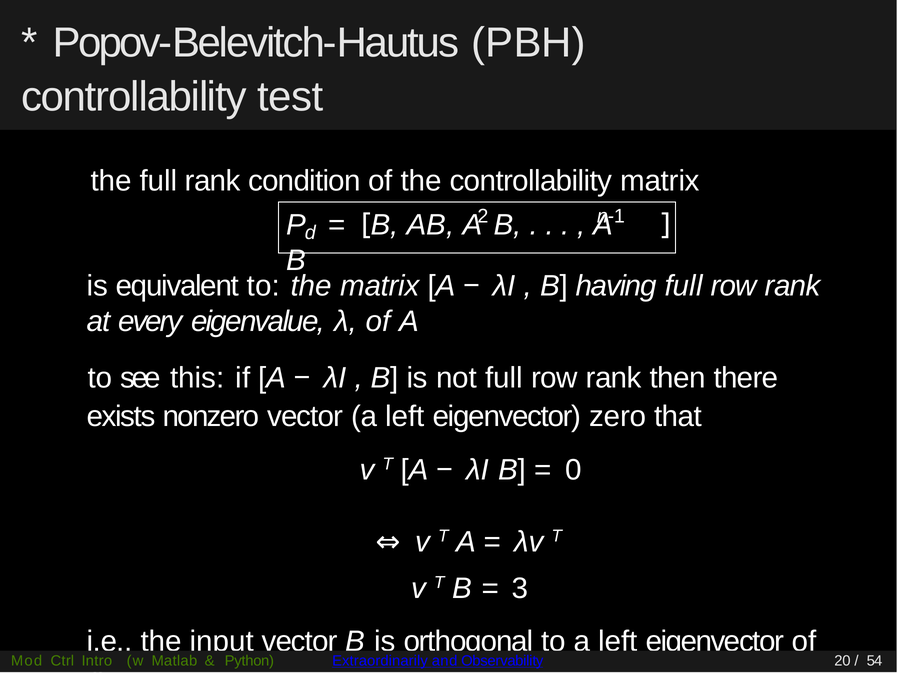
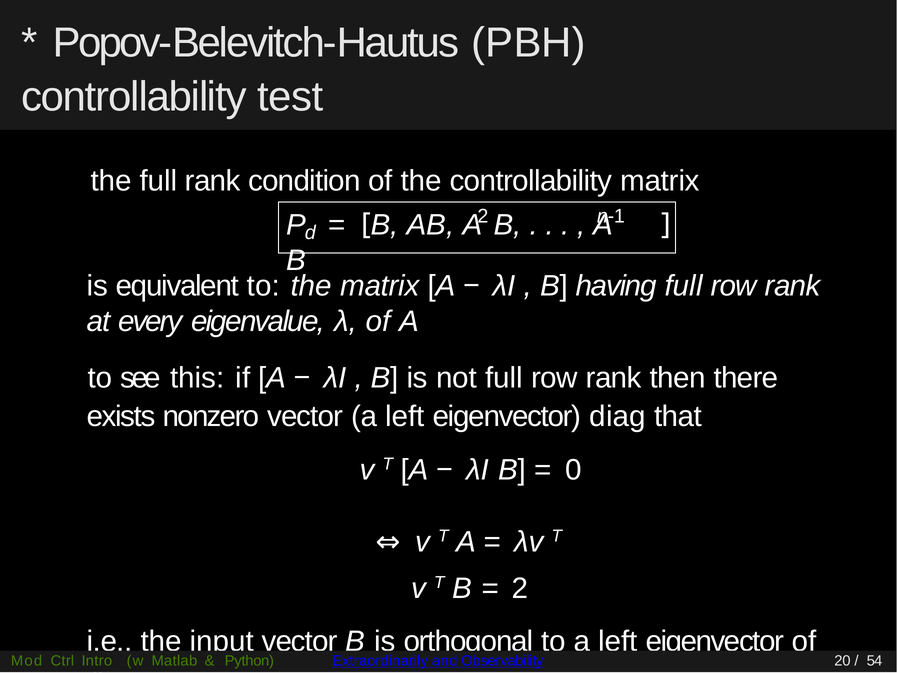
zero: zero -> diag (618, 417)
3: 3 -> 2 (520, 589)
